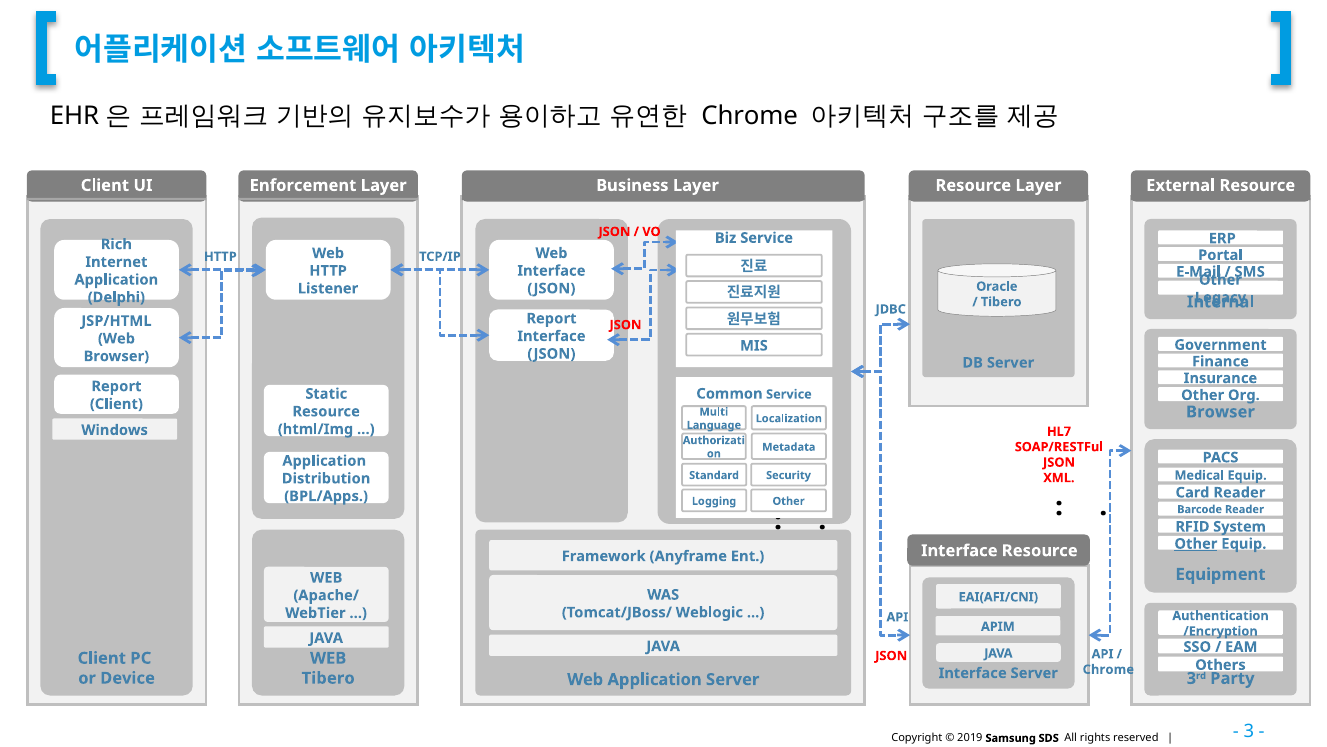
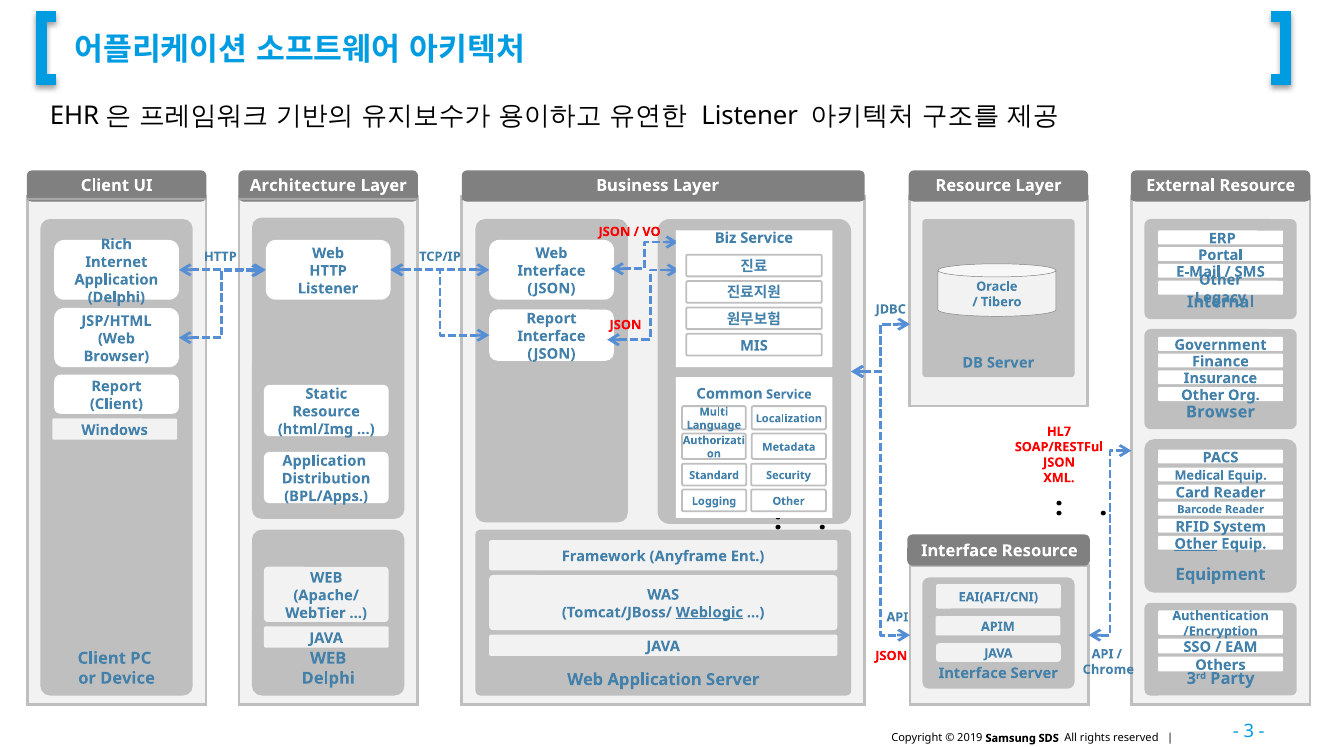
Chrome: Chrome -> Listener (750, 116)
Enforcement: Enforcement -> Architecture (303, 185)
Weblogic underline: none -> present (709, 612)
Tibero: Tibero -> Delphi (328, 678)
